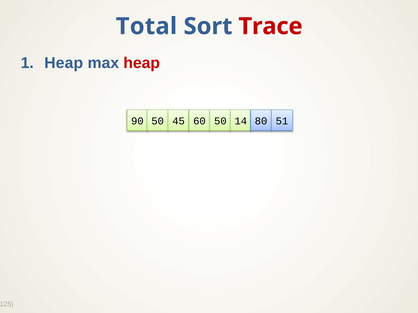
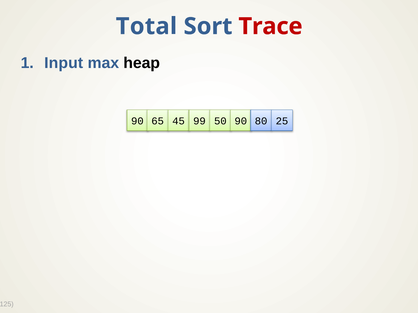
Heap: Heap -> Input (64, 63)
heap colour: red -> black (142, 63)
90 50: 50 -> 65 (158, 121)
60: 60 -> 99 (199, 121)
50 14: 14 -> 90 (241, 121)
51: 51 -> 25 (282, 121)
